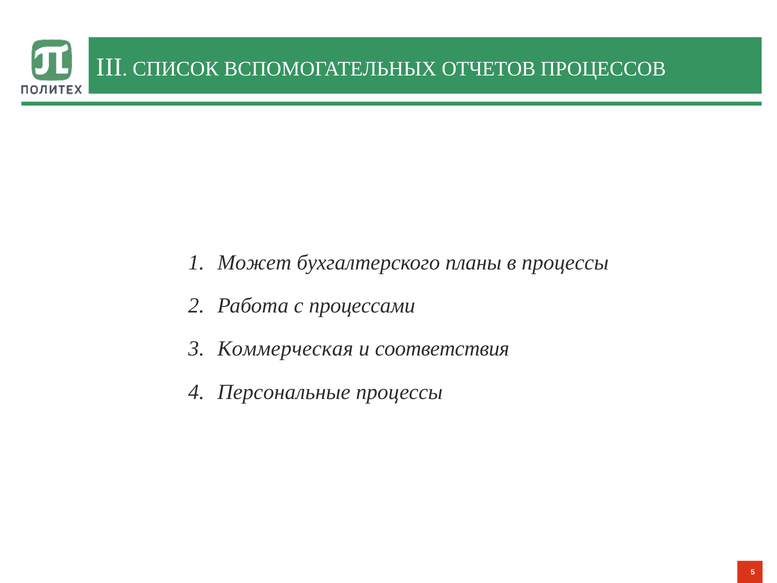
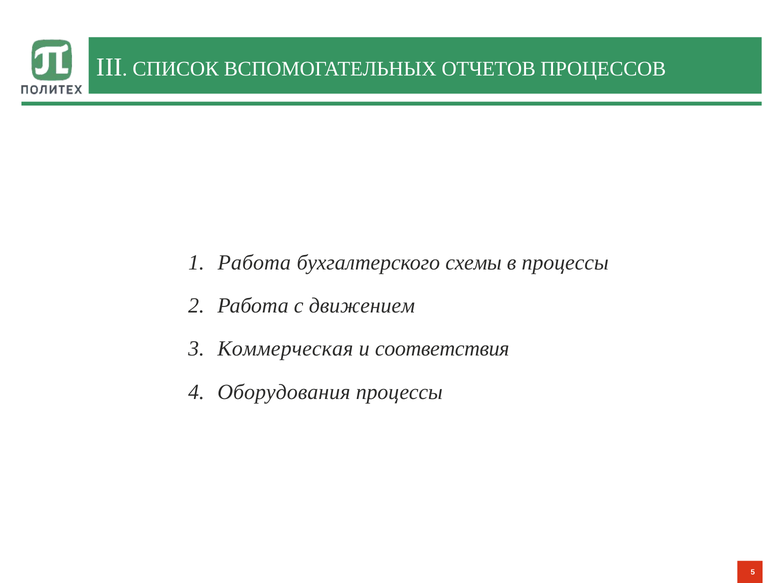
Может: Может -> Работа (254, 262)
планы: планы -> схемы (474, 262)
процессами: процессами -> движением (362, 305)
Персональные: Персональные -> Оборудования (284, 392)
